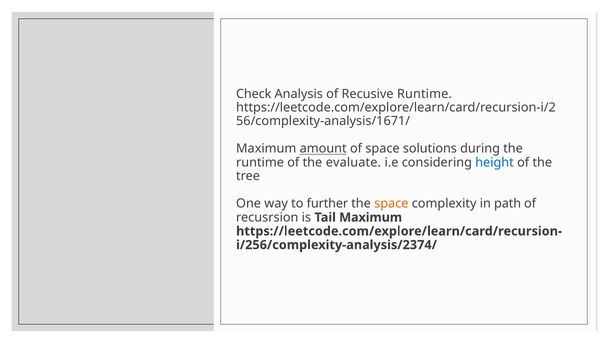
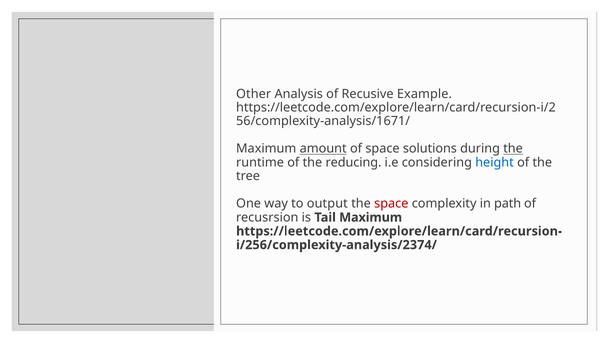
Check: Check -> Other (254, 94)
Recusive Runtime: Runtime -> Example (424, 94)
the underline: none -> present (513, 149)
evaluate: evaluate -> reducing (353, 162)
further: further -> output (327, 203)
space colour: orange -> red (391, 203)
